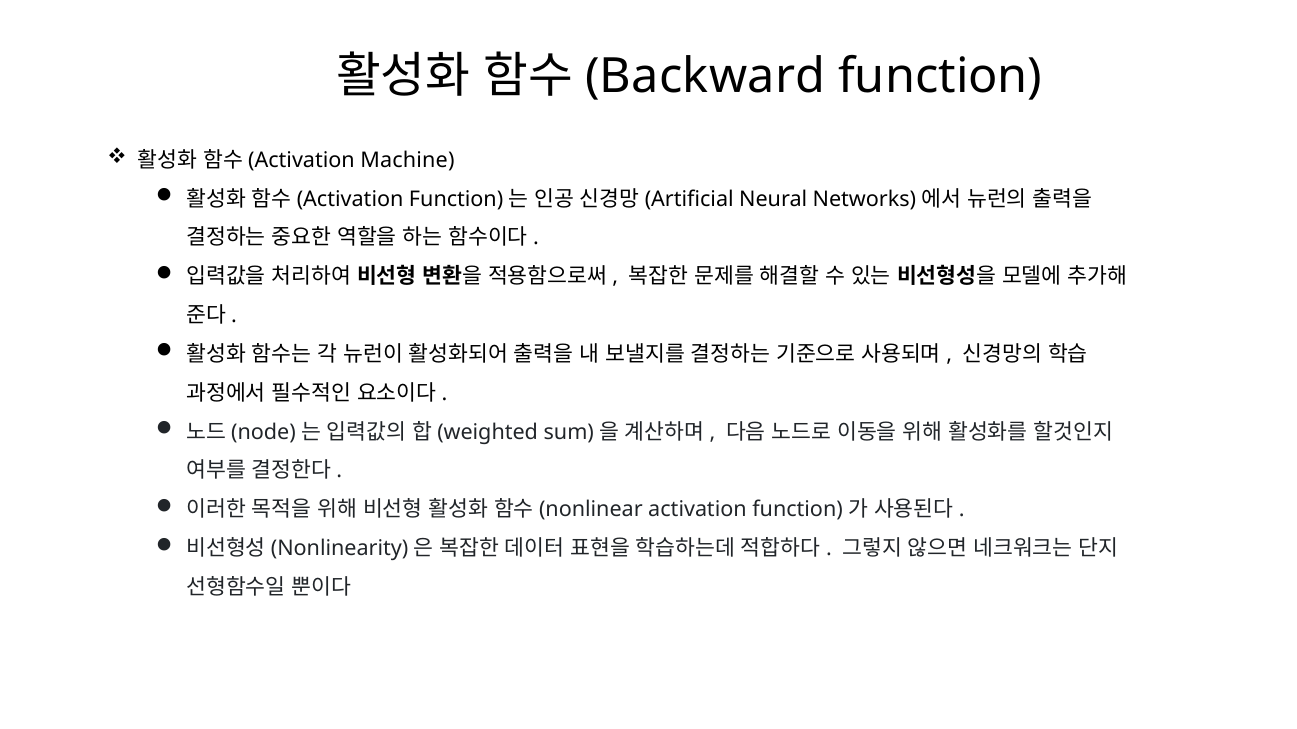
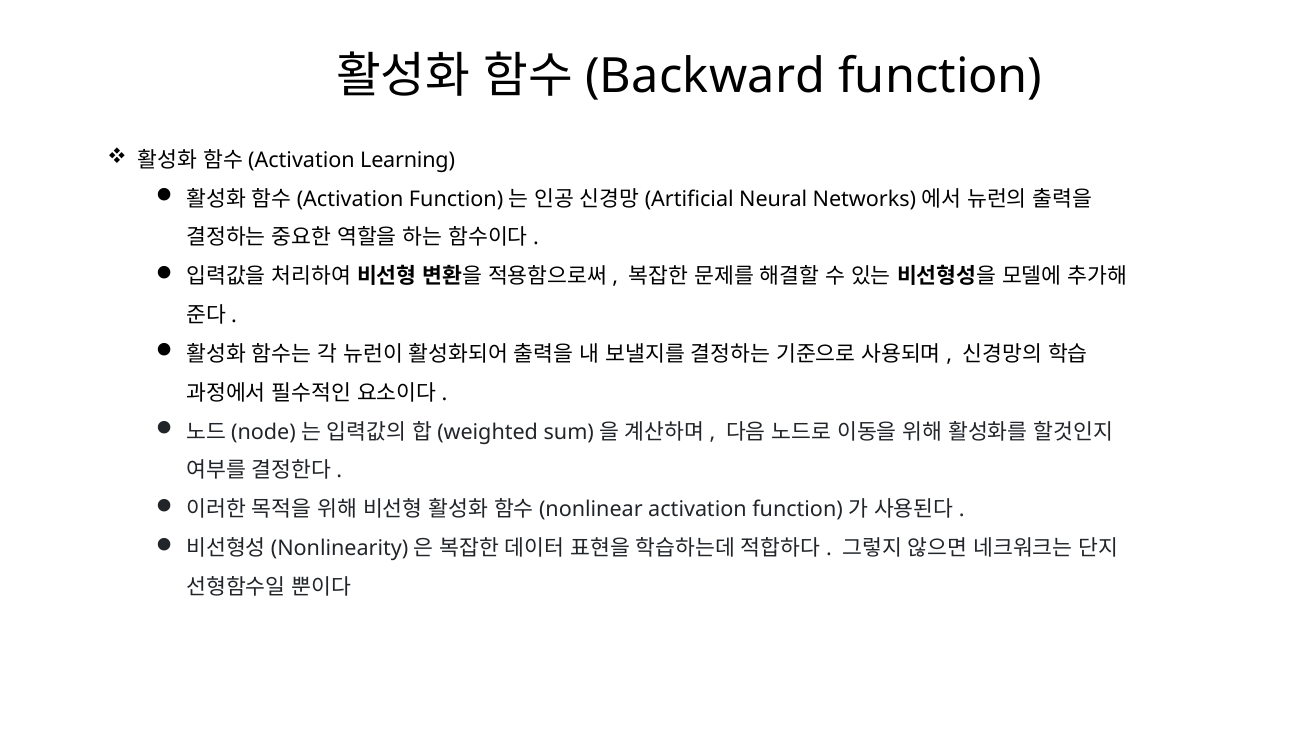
Machine: Machine -> Learning (408, 160)
